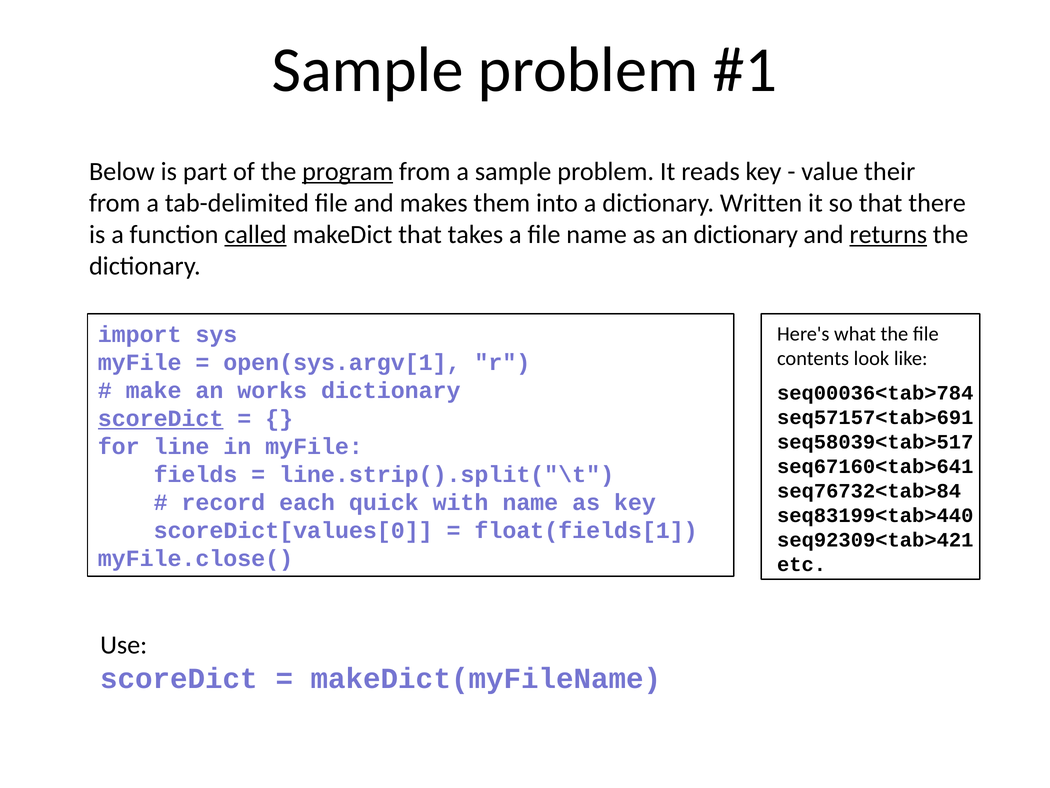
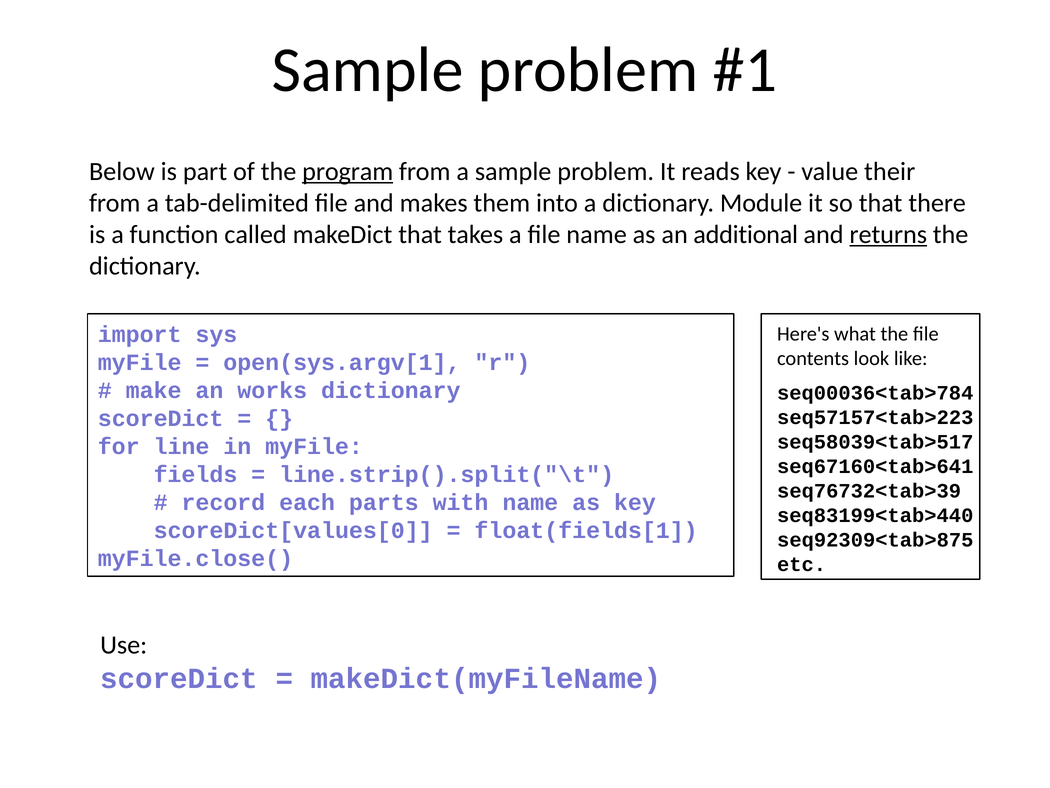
Written: Written -> Module (761, 203)
called underline: present -> none (256, 234)
an dictionary: dictionary -> additional (746, 234)
seq57157<tab>691: seq57157<tab>691 -> seq57157<tab>223 (875, 417)
scoreDict underline: present -> none (161, 418)
seq76732<tab>84: seq76732<tab>84 -> seq76732<tab>39 (869, 491)
quick: quick -> parts (384, 502)
seq92309<tab>421: seq92309<tab>421 -> seq92309<tab>875 (875, 540)
